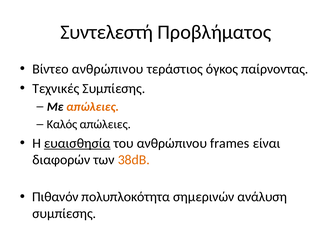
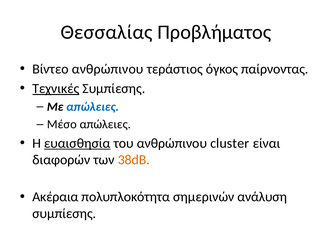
Συντελεστή: Συντελεστή -> Θεσσαλίας (107, 32)
Τεχνικές underline: none -> present (56, 89)
απώλειες colour: orange -> blue (93, 107)
Καλός: Καλός -> Μέσο (62, 124)
frames: frames -> cluster (230, 143)
Πιθανόν: Πιθανόν -> Ακέραια (55, 197)
